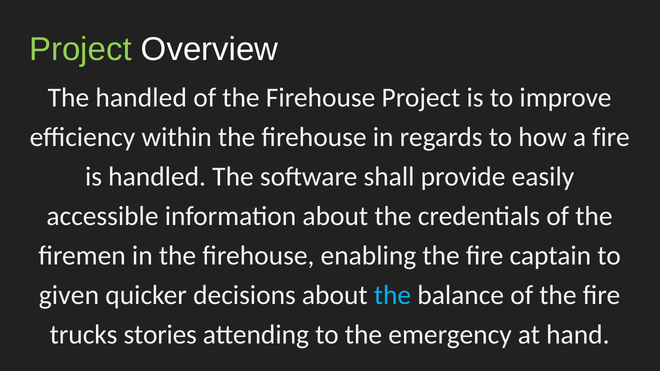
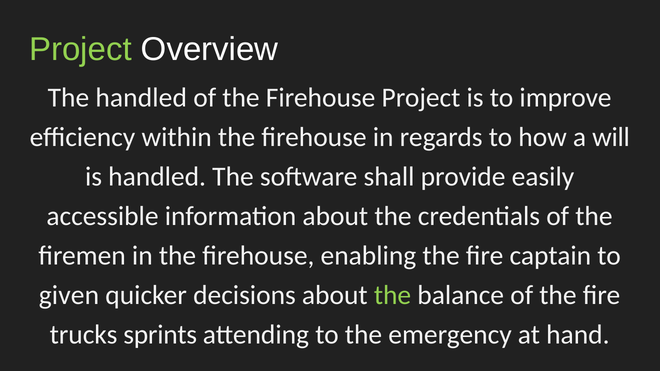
a fire: fire -> will (611, 137)
the colour: light blue -> light green (393, 296)
stories: stories -> sprints (160, 335)
